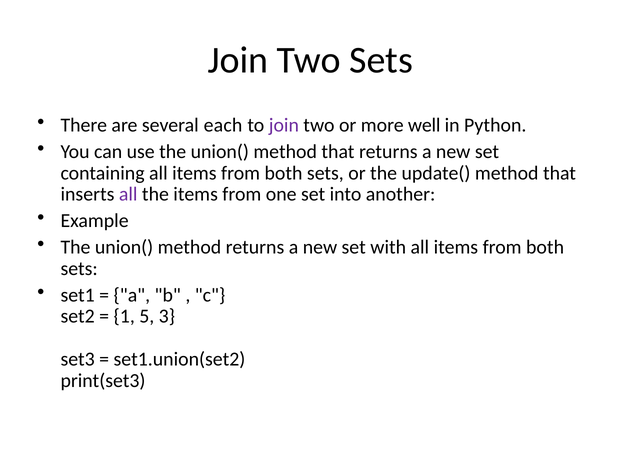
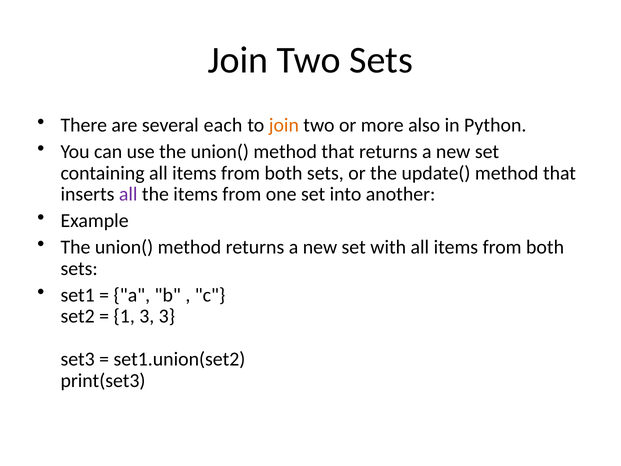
join colour: purple -> orange (284, 125)
well: well -> also (424, 125)
1 5: 5 -> 3 (147, 316)
